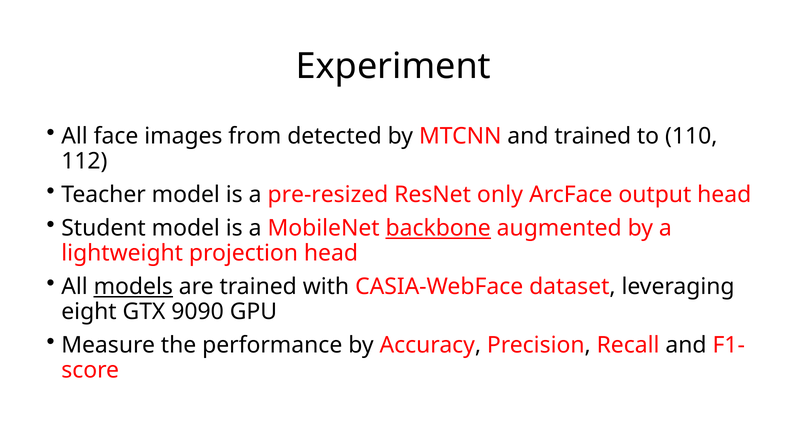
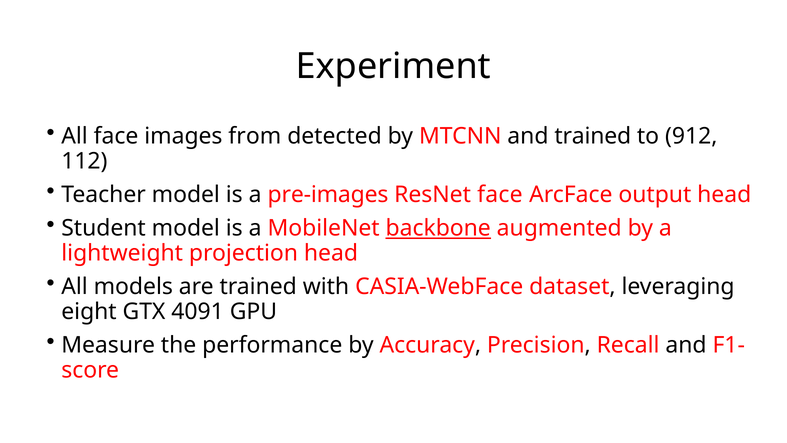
110: 110 -> 912 (691, 136)
pre-resized: pre-resized -> pre-images (328, 195)
ResNet only: only -> face (500, 195)
models underline: present -> none (133, 287)
9090: 9090 -> 4091 (198, 311)
